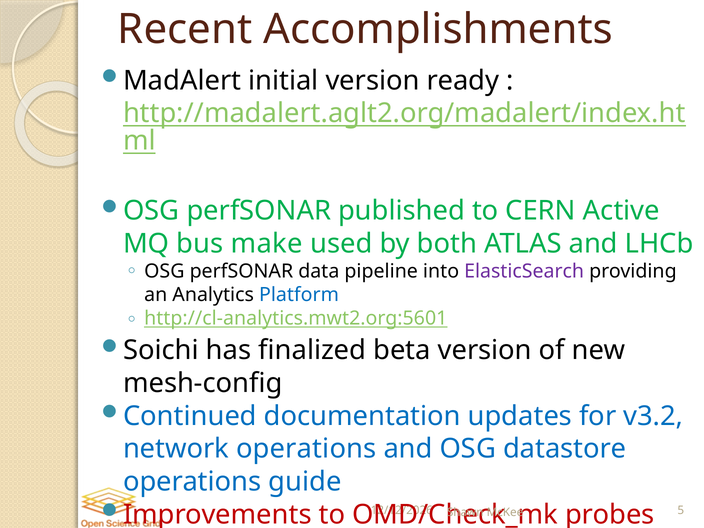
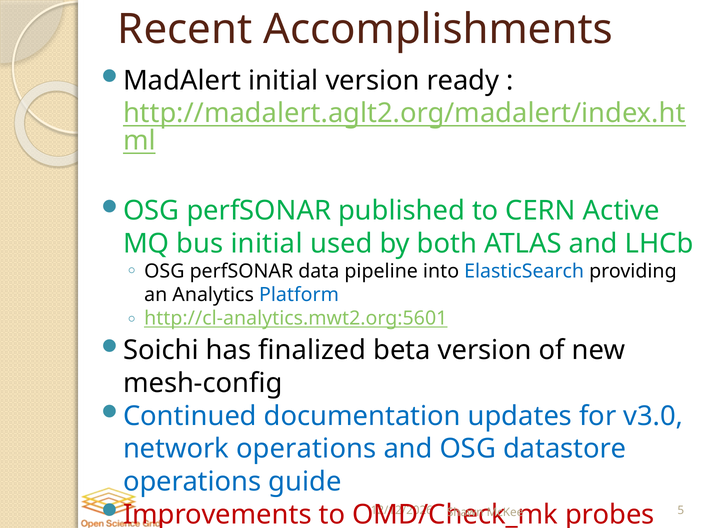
bus make: make -> initial (267, 244)
ElasticSearch colour: purple -> blue (524, 271)
v3.2: v3.2 -> v3.0 (653, 416)
